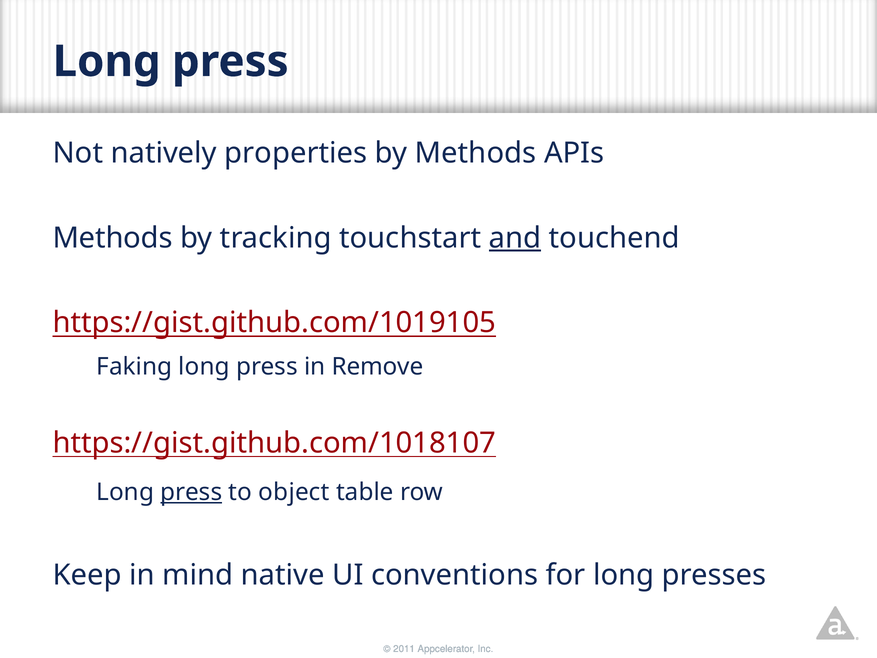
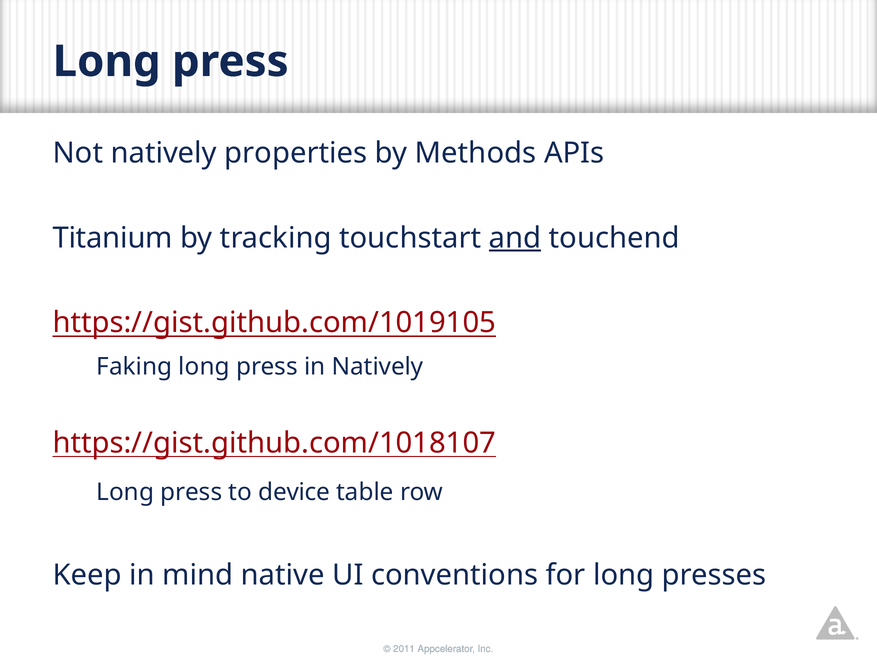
Methods: Methods -> Titanium (113, 238)
in Remove: Remove -> Natively (378, 367)
press underline: present -> none (191, 492)
object: object -> device (294, 492)
